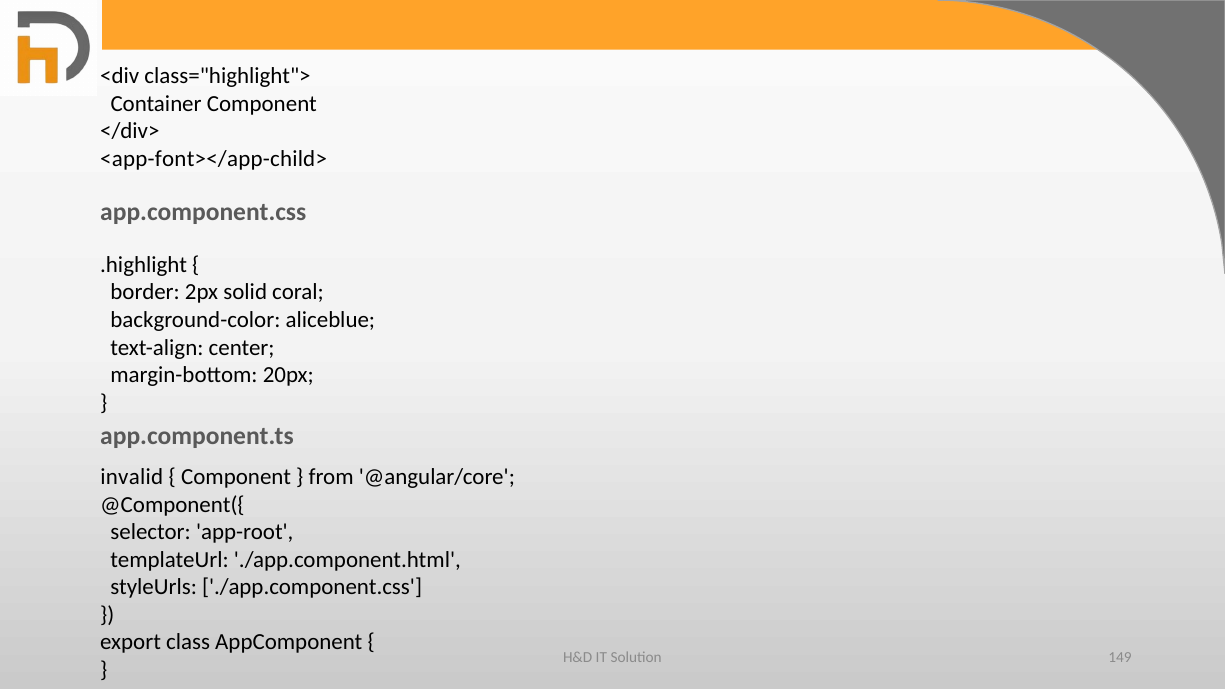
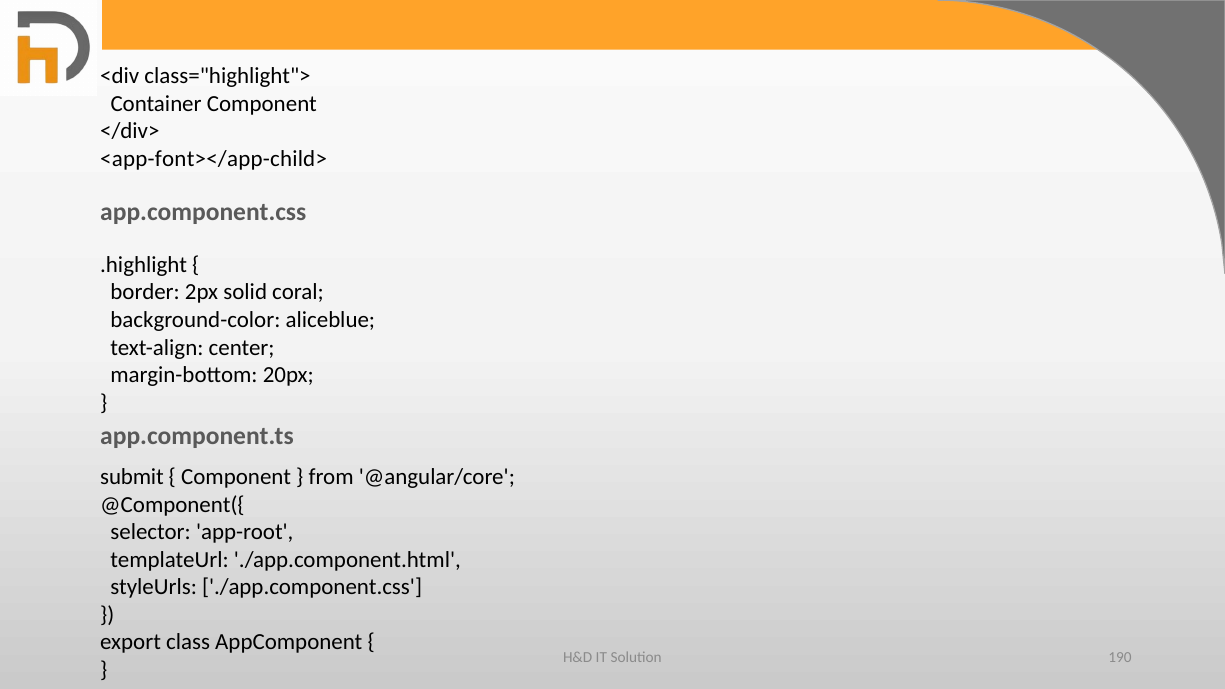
invalid: invalid -> submit (132, 477)
149: 149 -> 190 (1120, 658)
